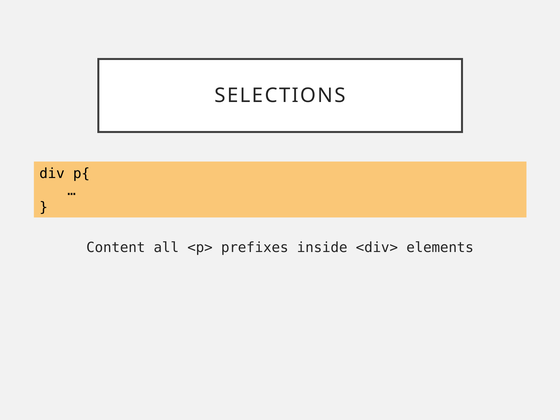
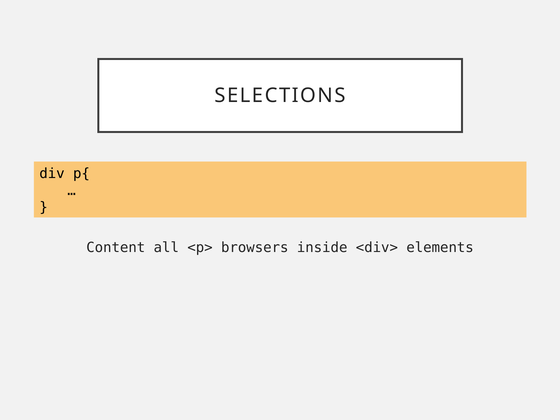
prefixes: prefixes -> browsers (255, 248)
